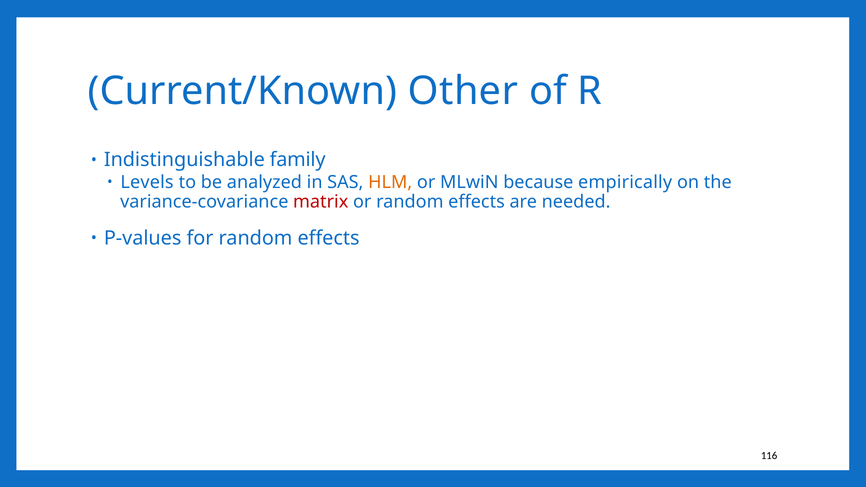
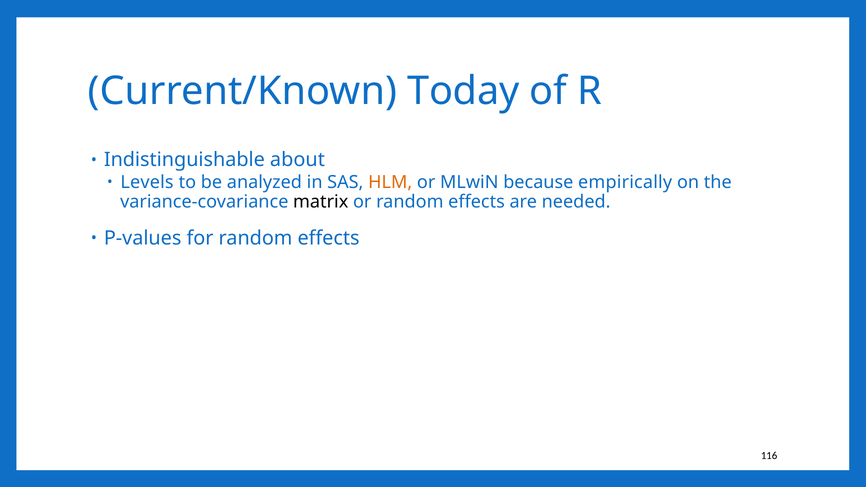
Other: Other -> Today (463, 91)
family: family -> about (297, 160)
matrix colour: red -> black (321, 202)
